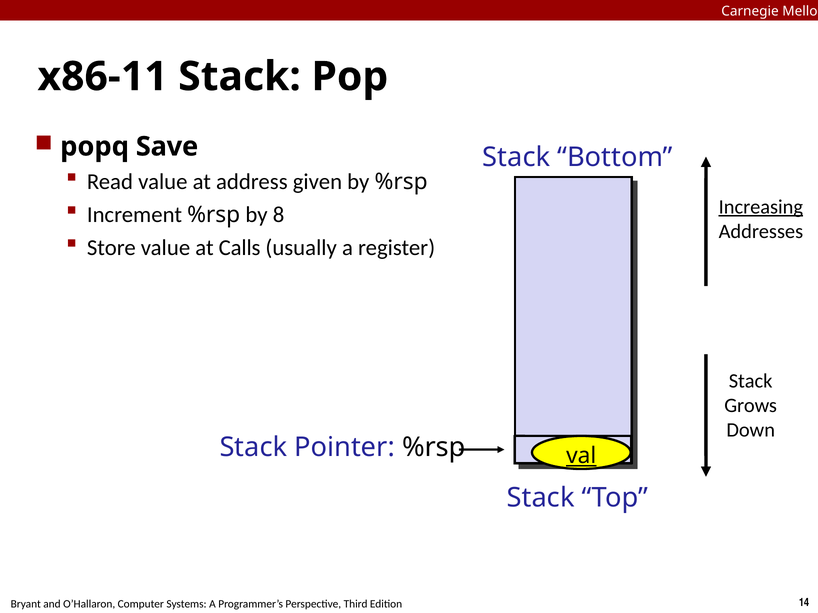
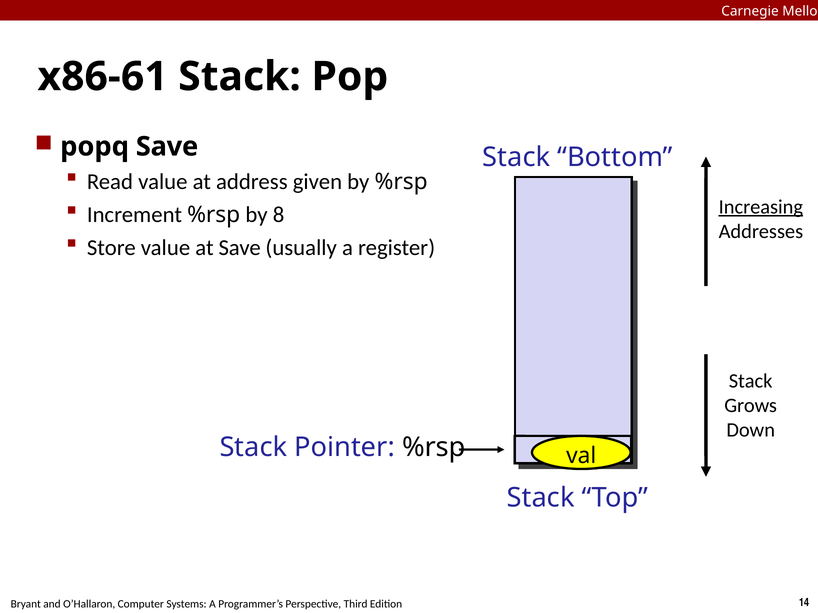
x86-11: x86-11 -> x86-61 (103, 77)
at Calls: Calls -> Save (240, 248)
val underline: present -> none (581, 456)
